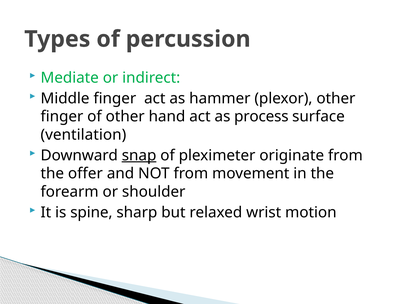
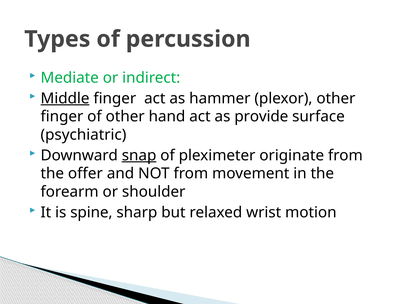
Middle underline: none -> present (65, 99)
process: process -> provide (261, 117)
ventilation: ventilation -> psychiatric (83, 135)
